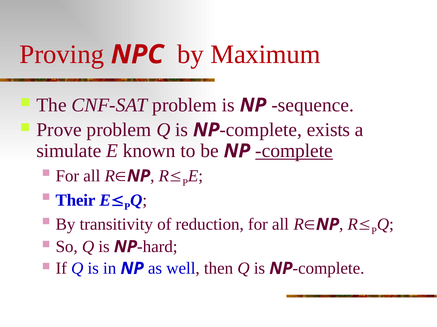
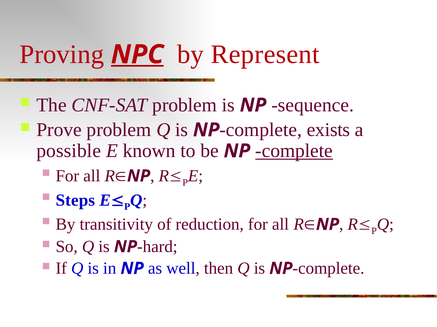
NPC underline: none -> present (137, 55)
Maximum: Maximum -> Represent (265, 55)
simulate: simulate -> possible (69, 151)
Their: Their -> Steps (75, 201)
